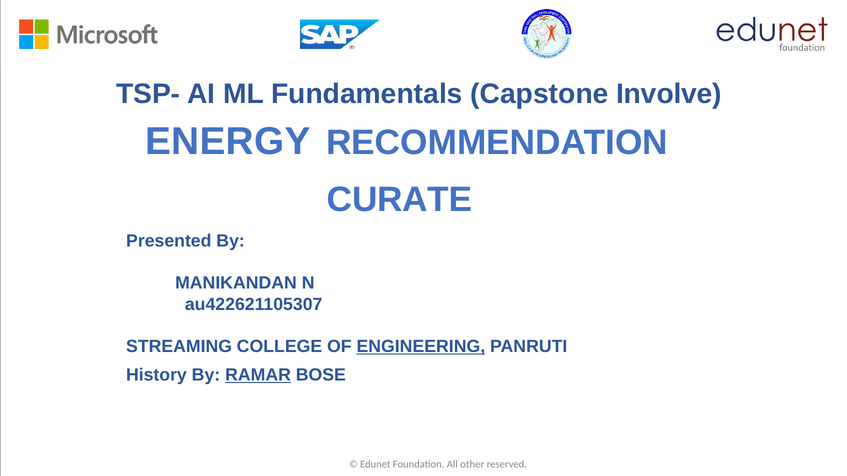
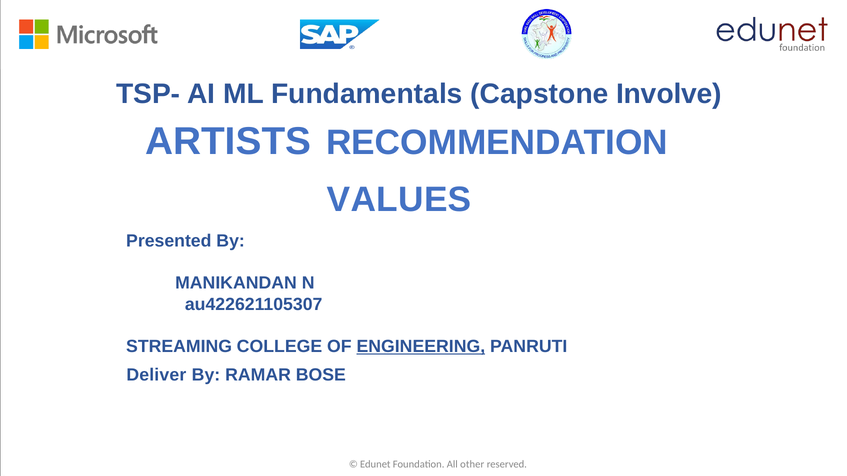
ENERGY: ENERGY -> ARTISTS (228, 141)
CURATE: CURATE -> VALUES (399, 200)
History: History -> Deliver (156, 375)
RAMAR underline: present -> none (258, 375)
